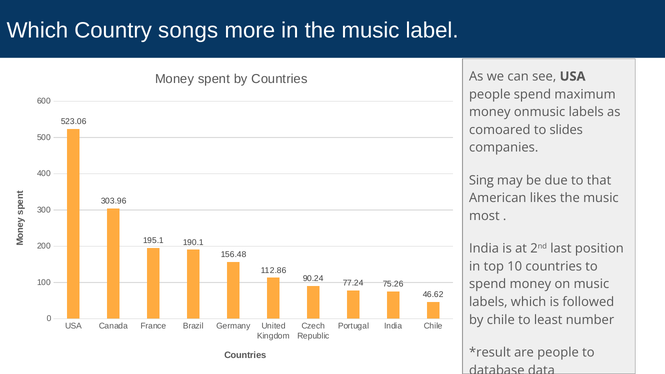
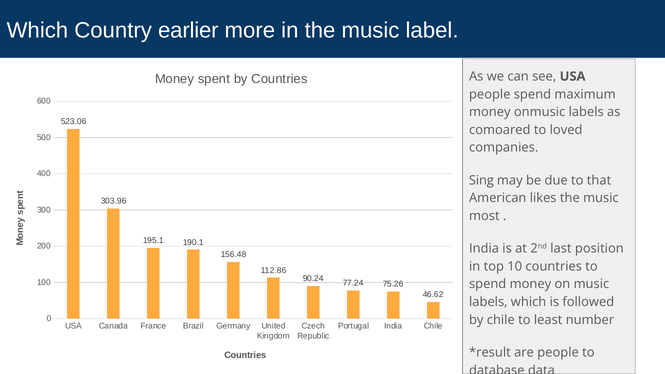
songs: songs -> earlier (188, 30)
slides: slides -> loved (566, 130)
